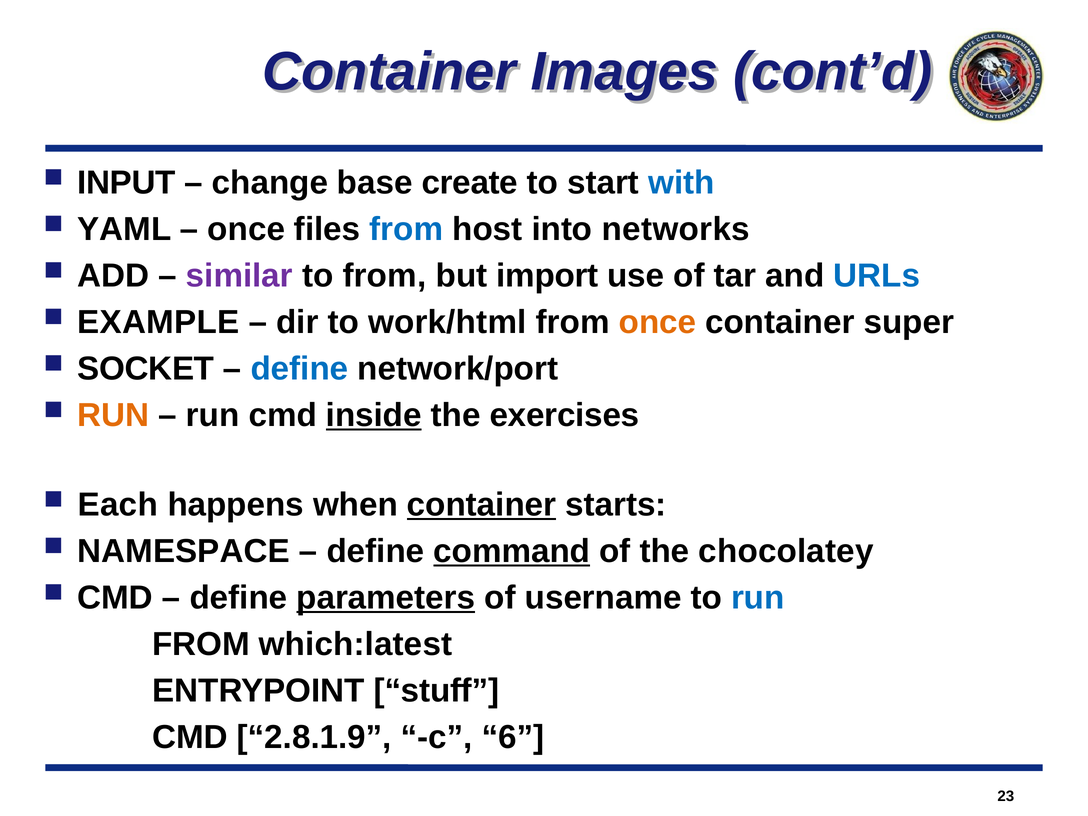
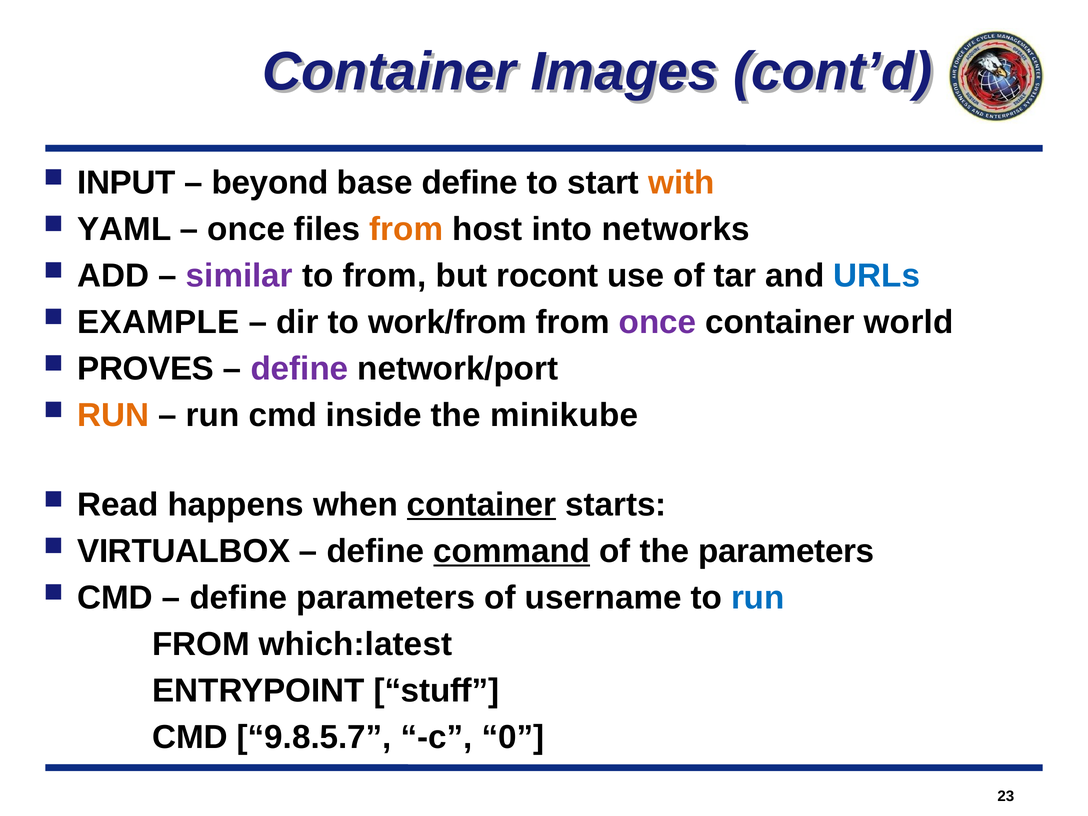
change: change -> beyond (270, 183)
base create: create -> define (470, 183)
with colour: blue -> orange (681, 183)
from colour: blue -> orange (406, 229)
import: import -> rocont (547, 276)
work/html: work/html -> work/from (448, 322)
once colour: orange -> purple (657, 322)
super: super -> world (909, 322)
SOCKET: SOCKET -> PROVES (146, 369)
define colour: blue -> purple (299, 369)
inside underline: present -> none (374, 415)
exercises: exercises -> minikube (564, 415)
Each: Each -> Read (118, 505)
NAMESPACE: NAMESPACE -> VIRTUALBOX (184, 551)
the chocolatey: chocolatey -> parameters (786, 551)
parameters underline: present -> none (386, 598)
2.8.1.9: 2.8.1.9 -> 9.8.5.7 (314, 737)
6: 6 -> 0 (513, 737)
